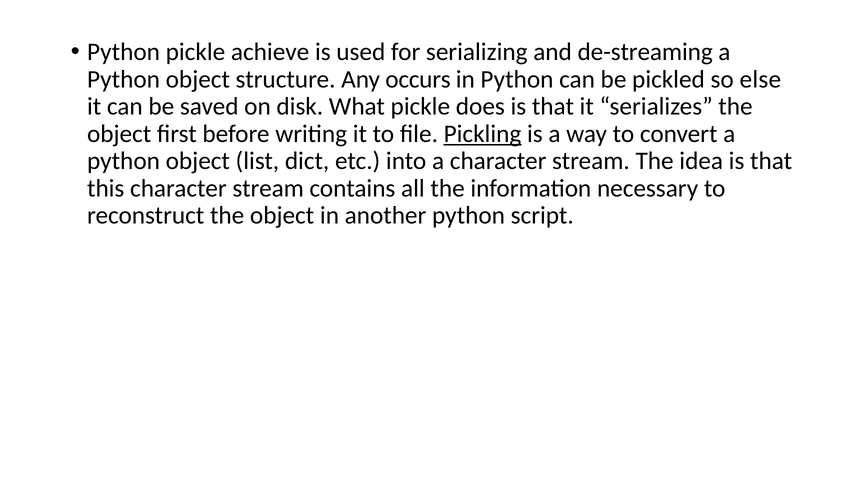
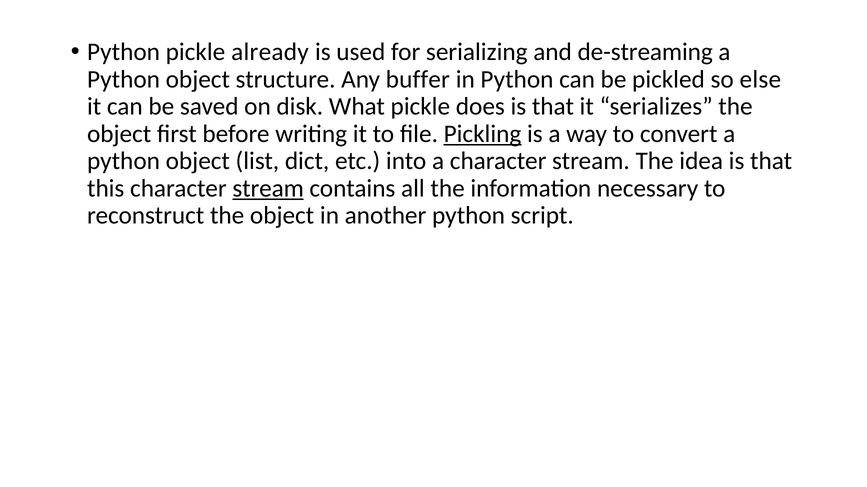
achieve: achieve -> already (270, 52)
occurs: occurs -> buffer (418, 79)
stream underline: none -> present (268, 188)
